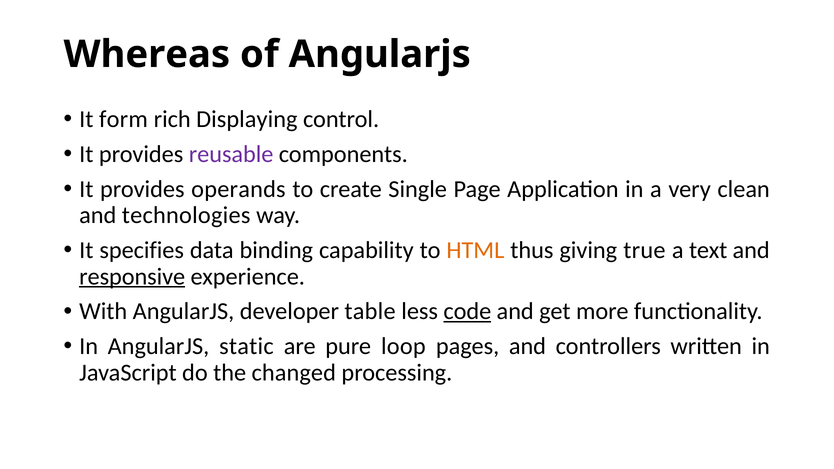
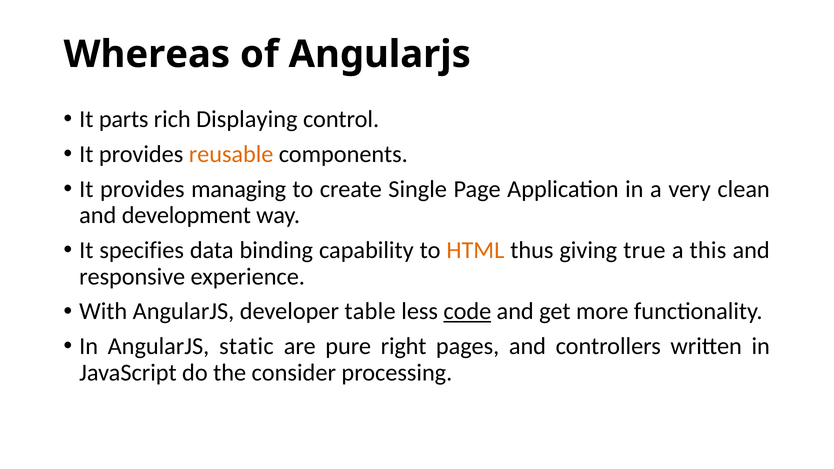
form: form -> parts (124, 119)
reusable colour: purple -> orange (231, 154)
operands: operands -> managing (239, 189)
technologies: technologies -> development (186, 215)
text: text -> this (708, 250)
responsive underline: present -> none (132, 277)
loop: loop -> right (404, 346)
changed: changed -> consider (294, 373)
